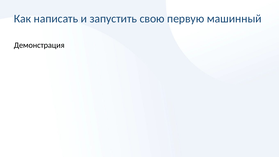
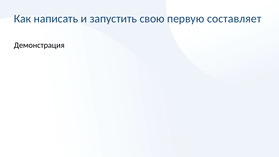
машинный: машинный -> составляет (234, 19)
